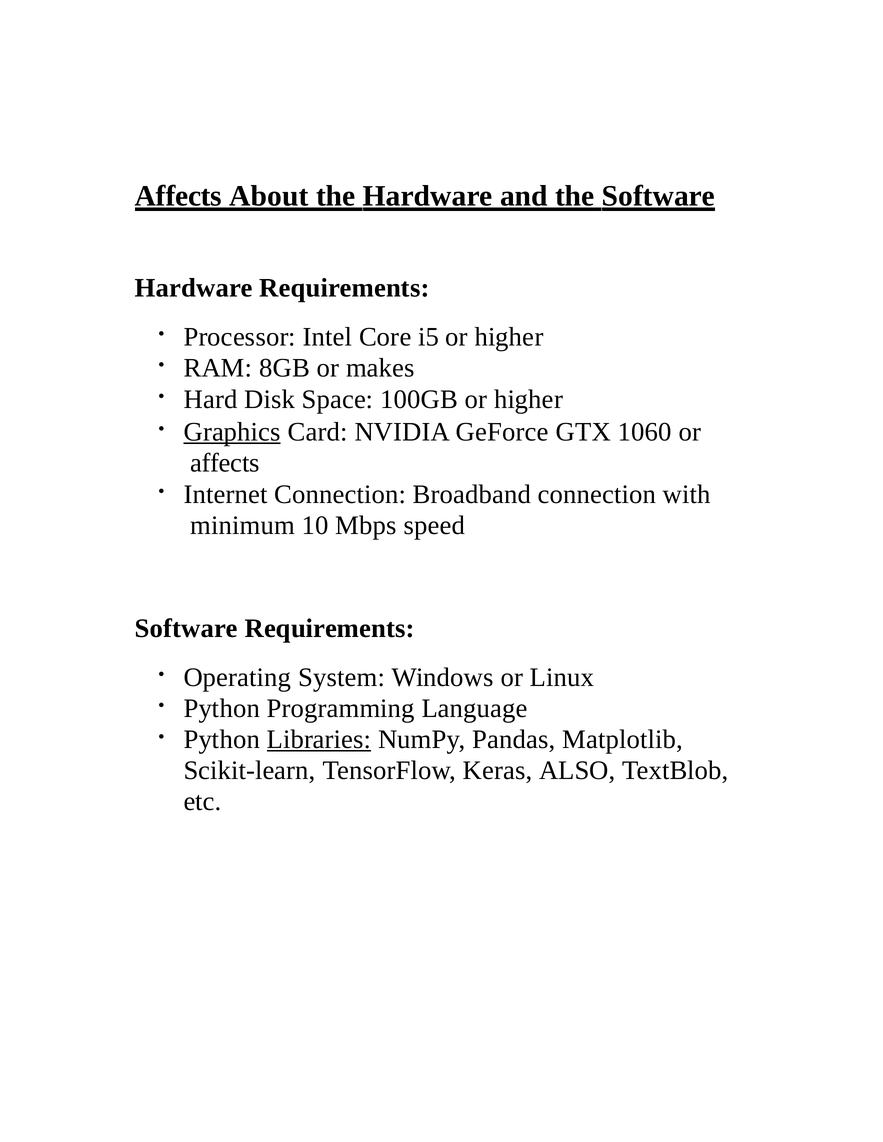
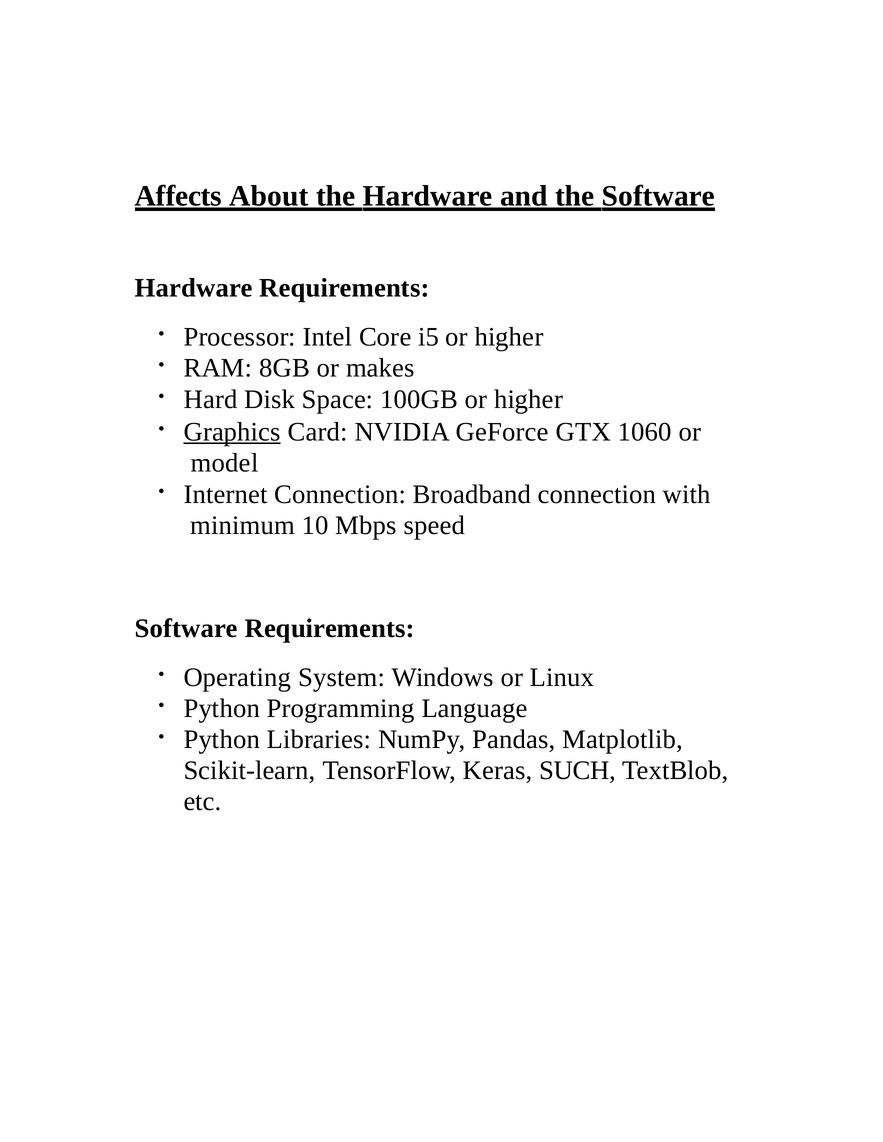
affects: affects -> model (225, 463)
Libraries underline: present -> none (319, 740)
ALSO: ALSO -> SUCH (577, 771)
